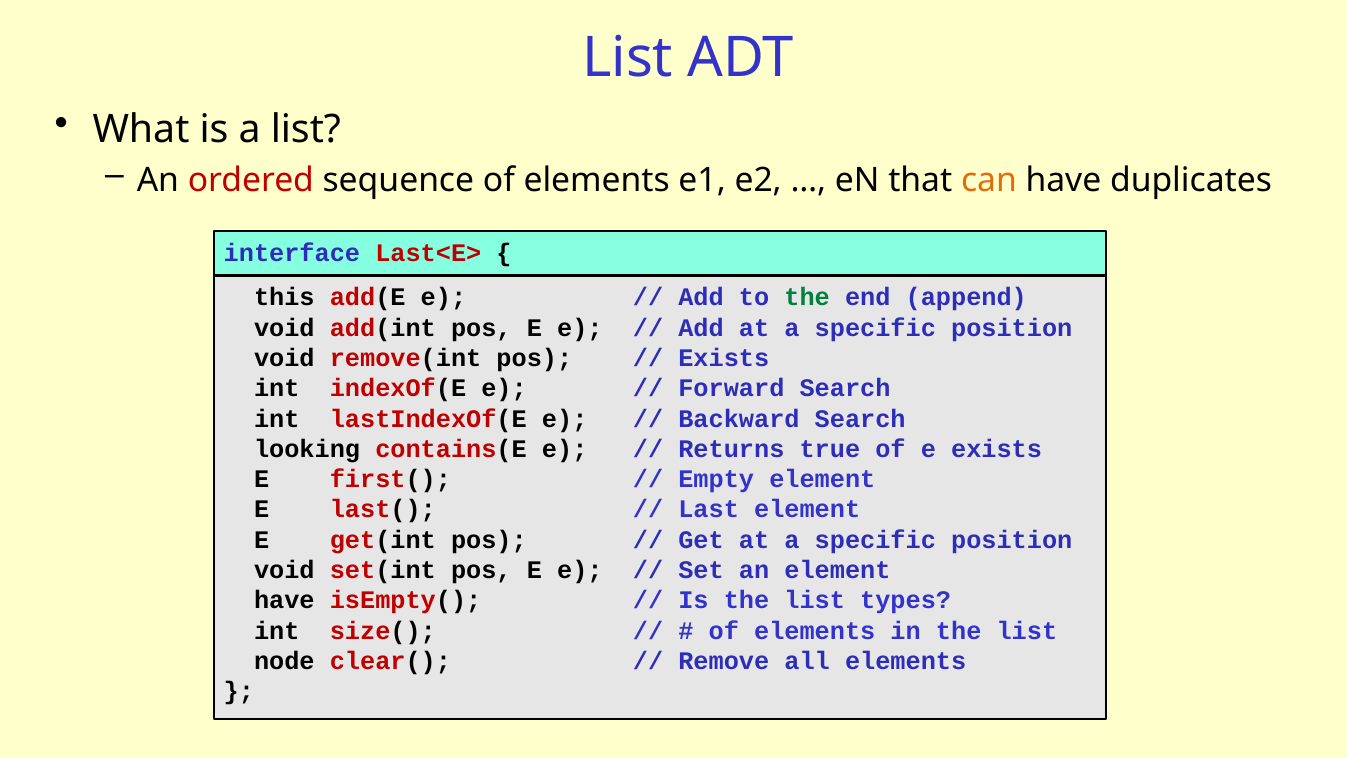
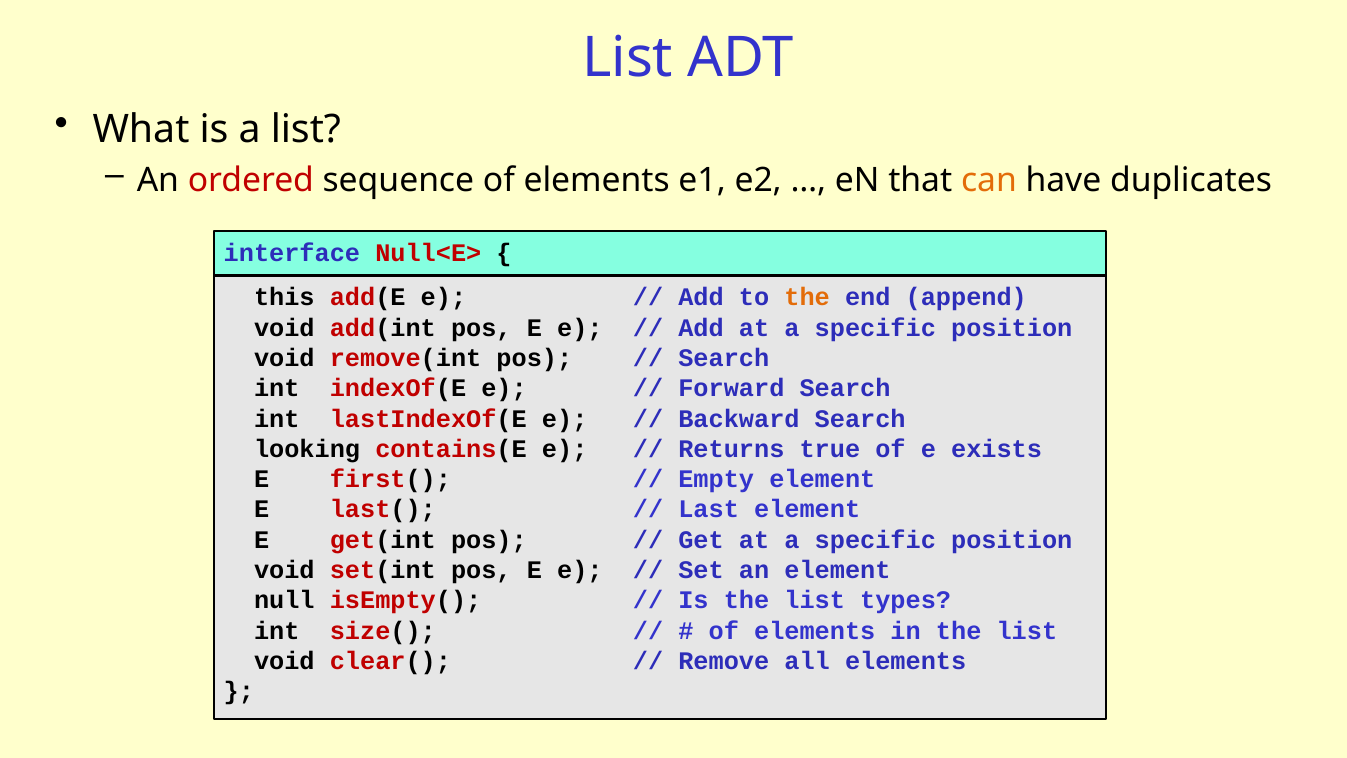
Last<E>: Last<E> -> Null<E> (428, 253)
the colour: green -> orange (807, 297)
Exists: Exists -> Search (724, 358)
have: have -> null (284, 600)
node: node -> void (284, 661)
